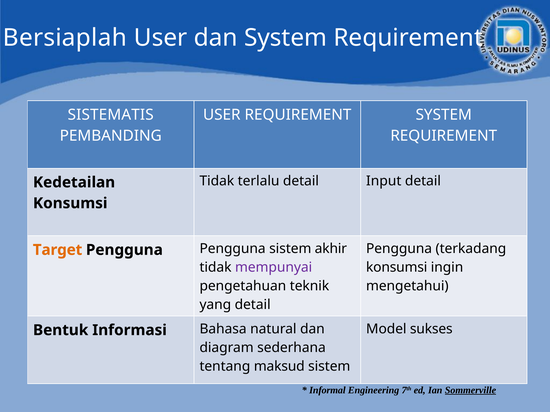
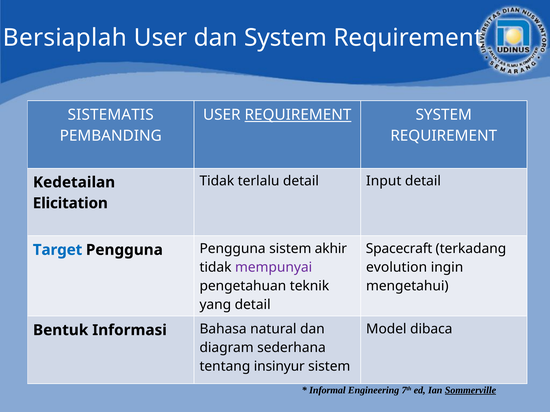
REQUIREMENT underline: none -> present (298, 115)
Konsumsi: Konsumsi -> Elicitation (70, 203)
Pengguna: Pengguna -> Spacecraft (399, 249)
Target colour: orange -> blue (58, 250)
konsumsi: konsumsi -> evolution (397, 268)
sukses: sukses -> dibaca (431, 329)
maksud: maksud -> insinyur (279, 367)
